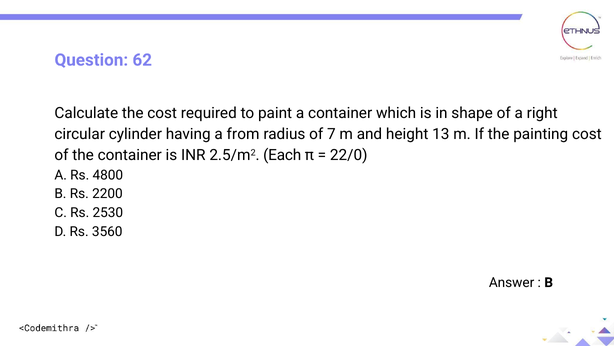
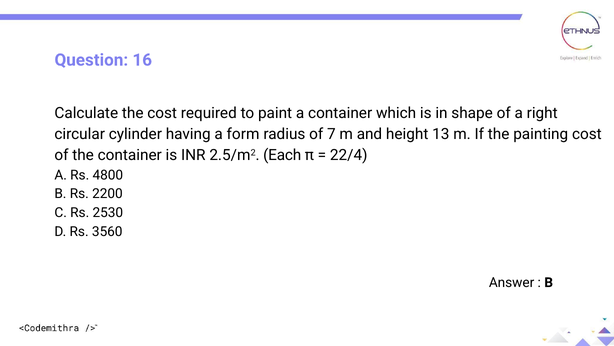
62: 62 -> 16 (142, 60)
from: from -> form (243, 134)
22/0: 22/0 -> 22/4 (349, 155)
